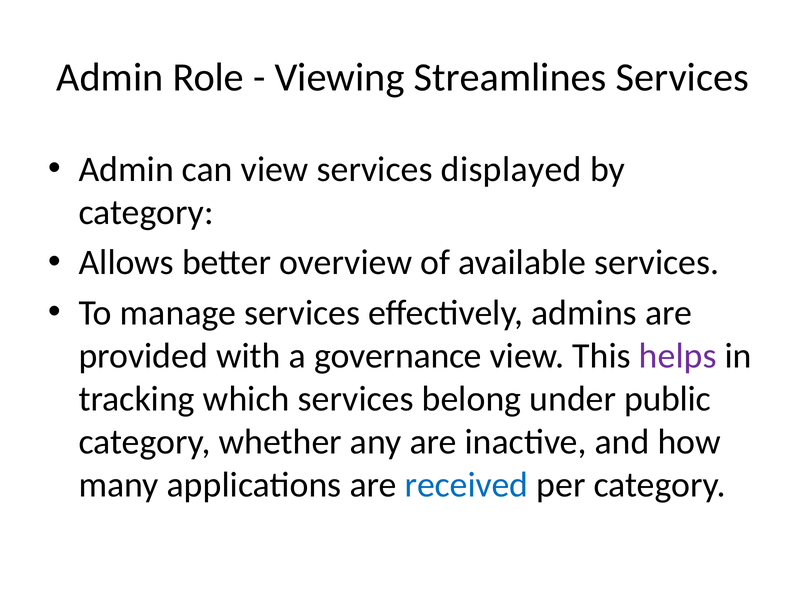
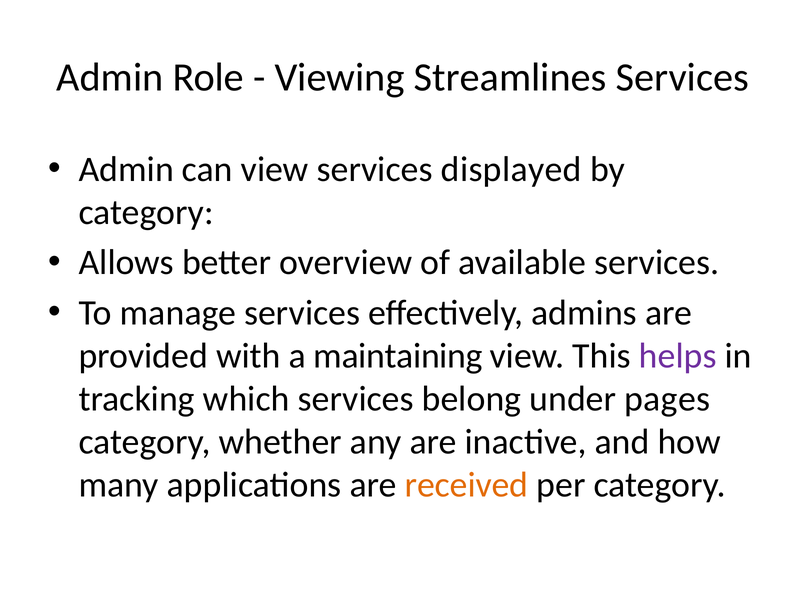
governance: governance -> maintaining (398, 356)
public: public -> pages (667, 399)
received colour: blue -> orange (467, 485)
